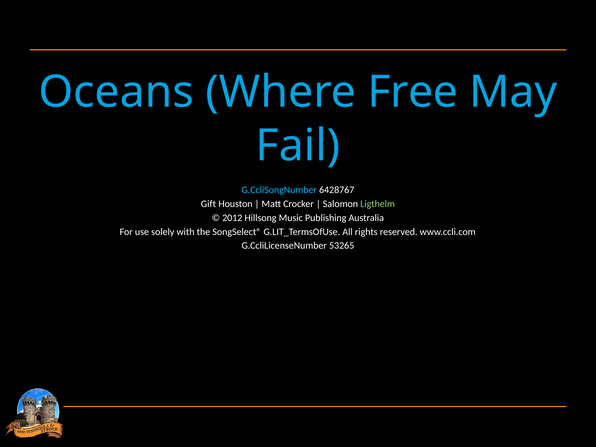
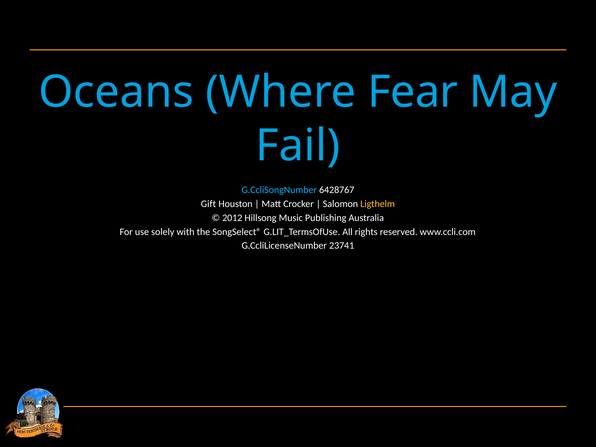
Free: Free -> Fear (413, 92)
Ligthelm colour: light green -> yellow (378, 204)
53265: 53265 -> 23741 (342, 246)
